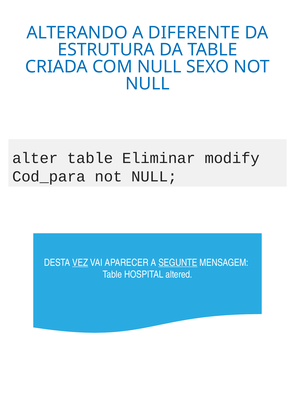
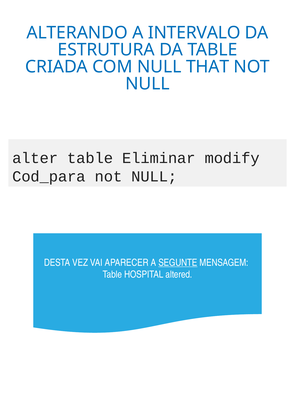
DIFERENTE: DIFERENTE -> INTERVALO (194, 33)
SEXO: SEXO -> THAT (208, 67)
VEZ underline: present -> none (80, 263)
